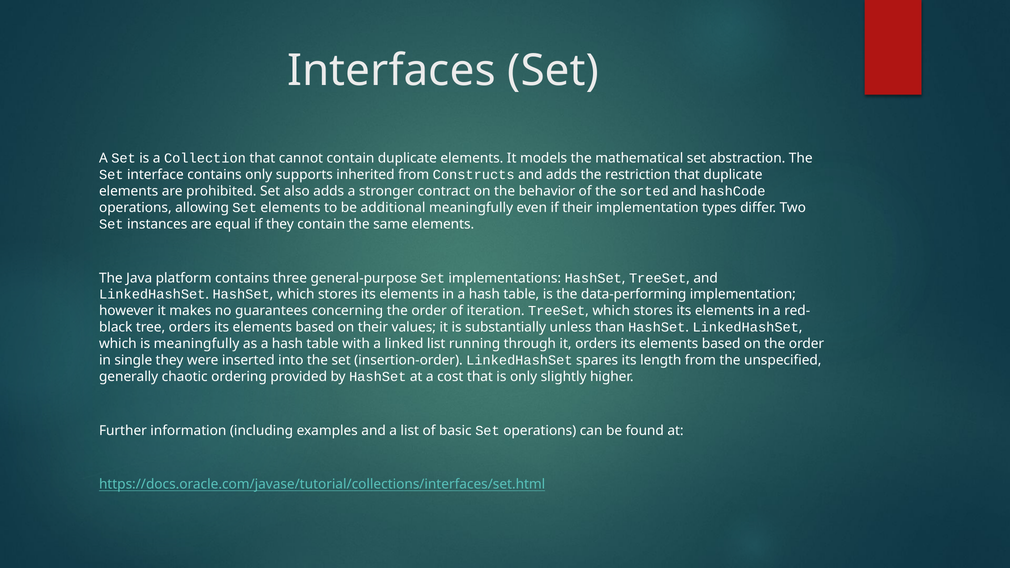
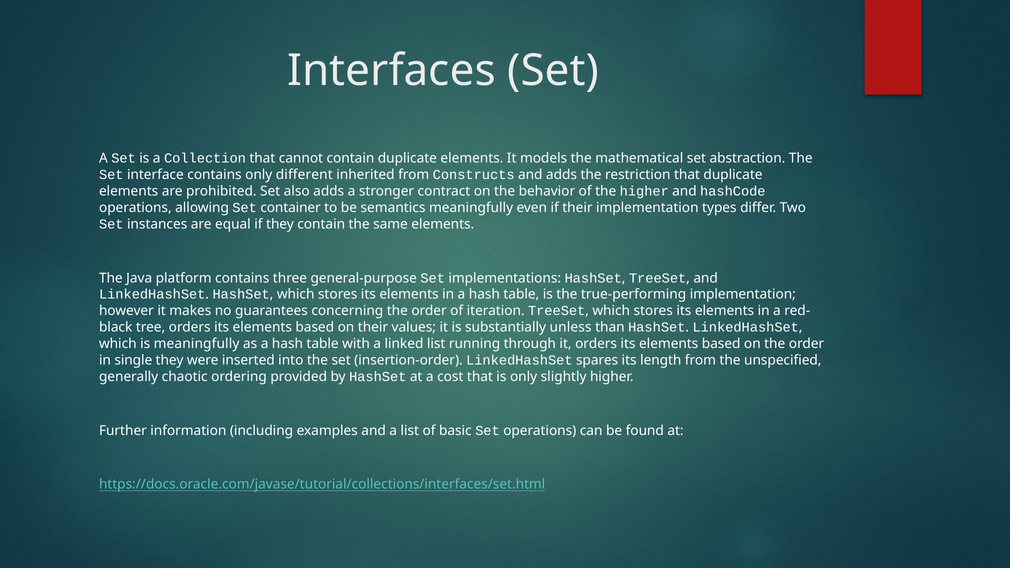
supports: supports -> different (304, 175)
the sorted: sorted -> higher (644, 191)
Set elements: elements -> container (291, 208)
additional: additional -> semantics (393, 208)
data-performing: data-performing -> true-performing (634, 295)
